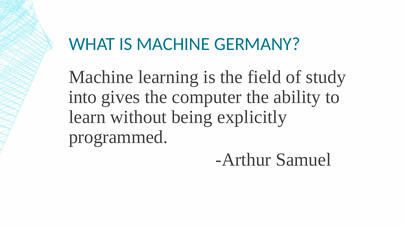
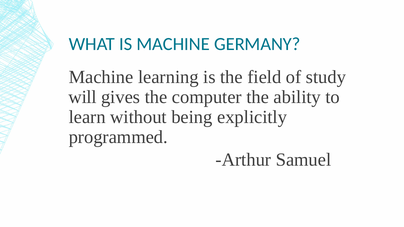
into: into -> will (83, 97)
